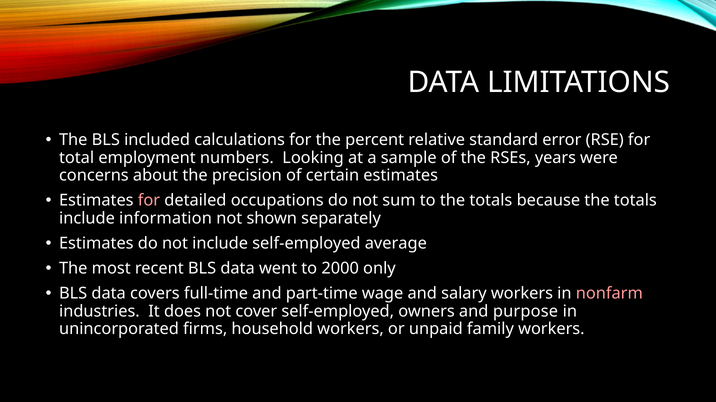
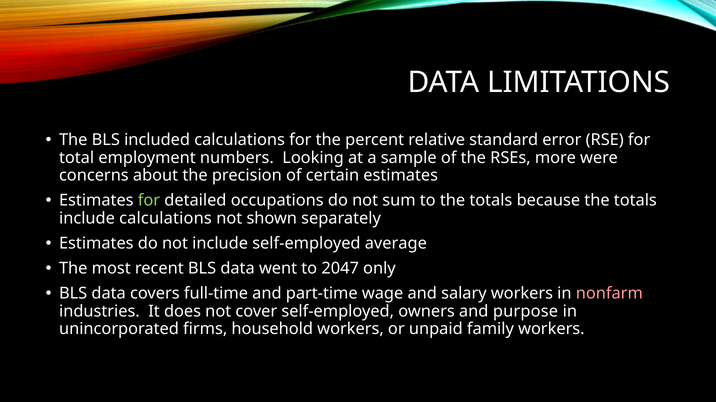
years: years -> more (555, 158)
for colour: pink -> light green (149, 201)
include information: information -> calculations (165, 219)
2000: 2000 -> 2047 (340, 269)
